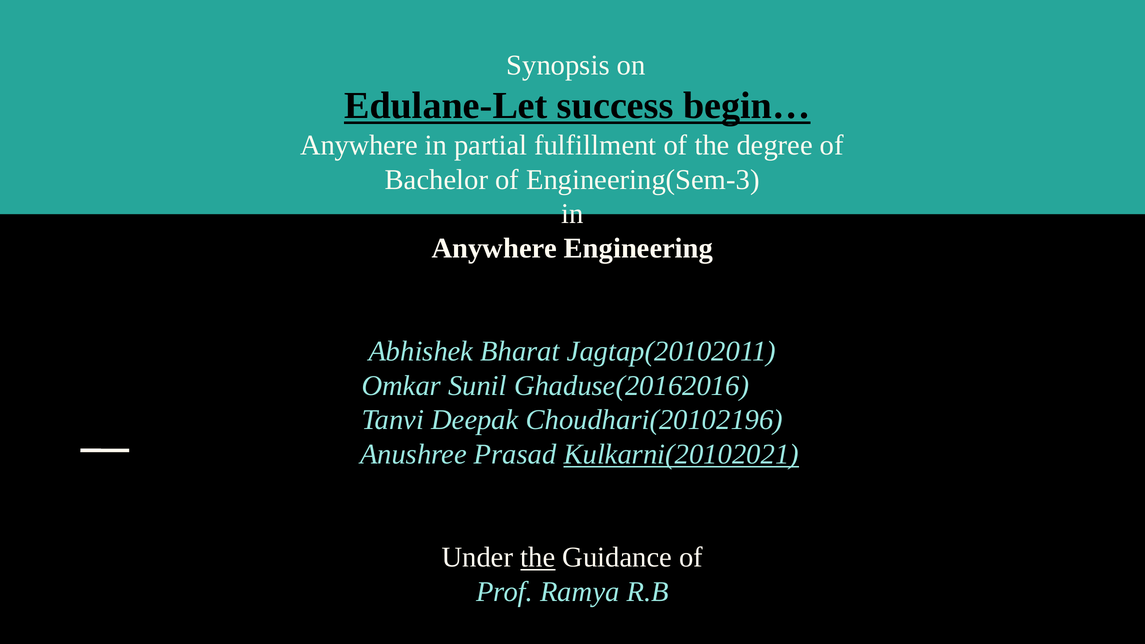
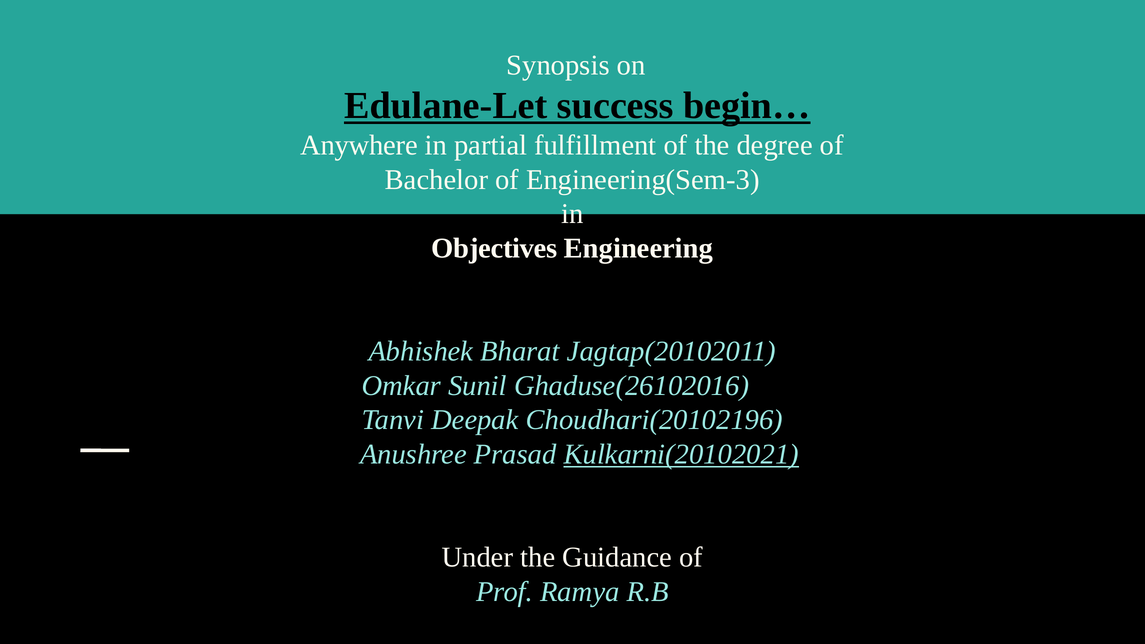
Anywhere: Anywhere -> Objectives (494, 248)
Ghaduse(20162016: Ghaduse(20162016 -> Ghaduse(26102016 (632, 386)
the underline: present -> none (538, 557)
